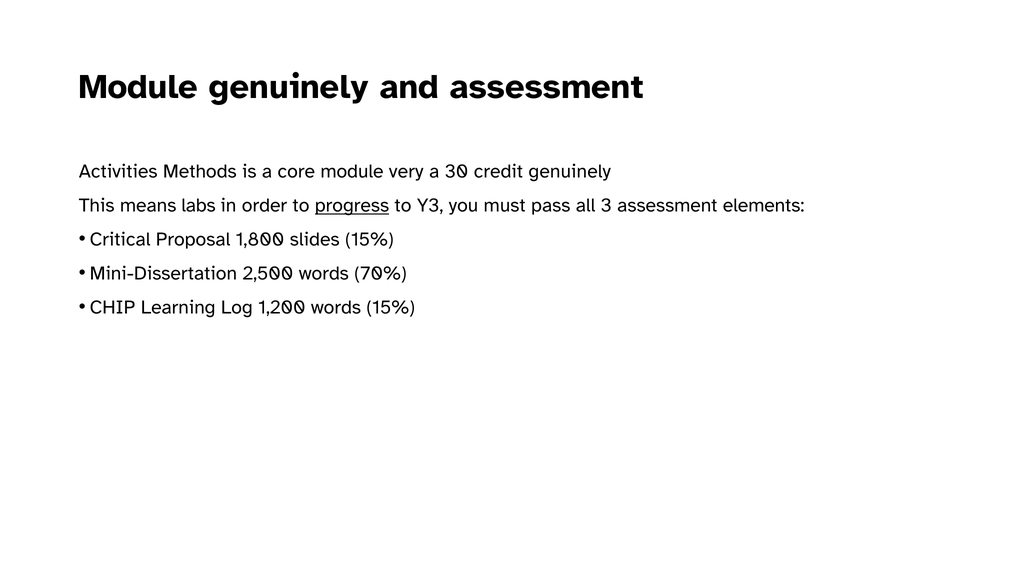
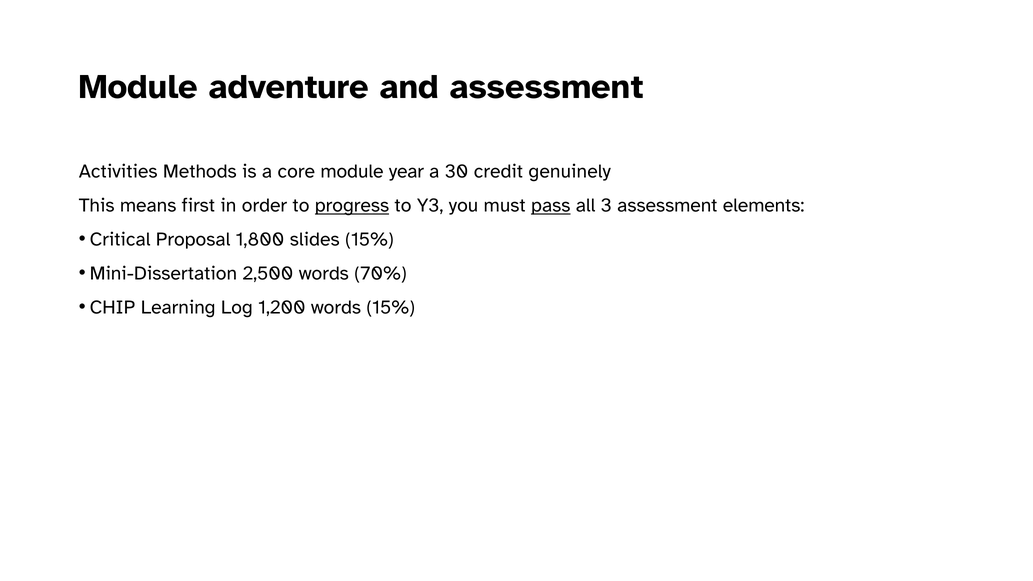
Module genuinely: genuinely -> adventure (289, 87)
very: very -> year (406, 172)
labs: labs -> first (198, 206)
pass underline: none -> present (551, 206)
